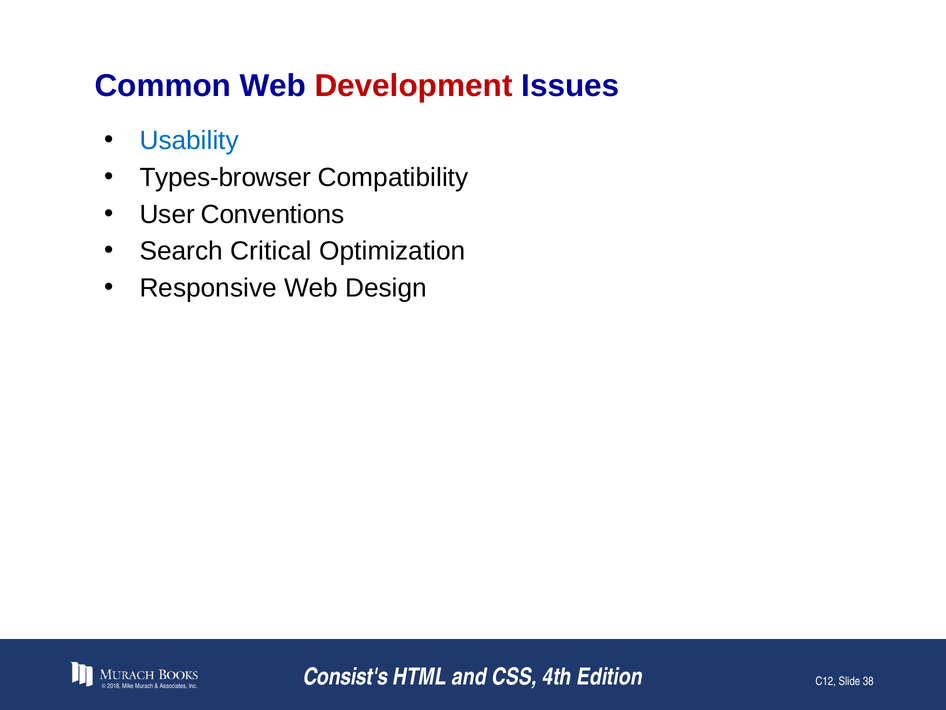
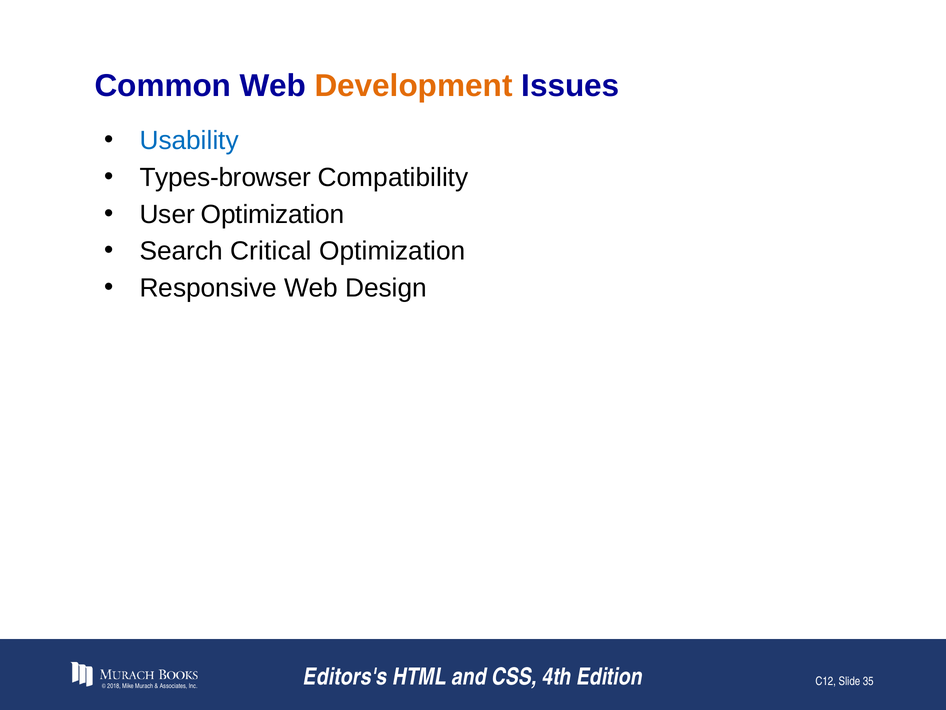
Development colour: red -> orange (414, 86)
User Conventions: Conventions -> Optimization (273, 214)
Consist's: Consist's -> Editors's (345, 676)
38: 38 -> 35 (868, 681)
